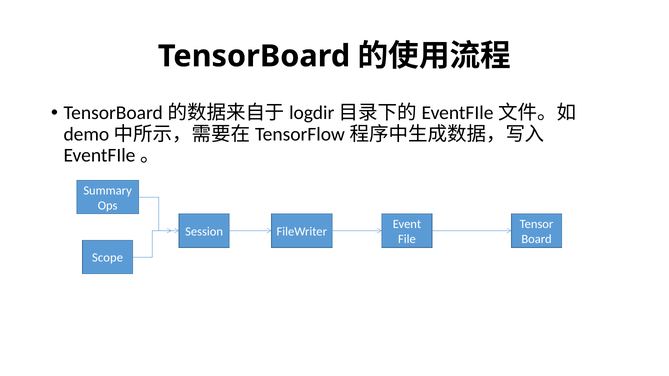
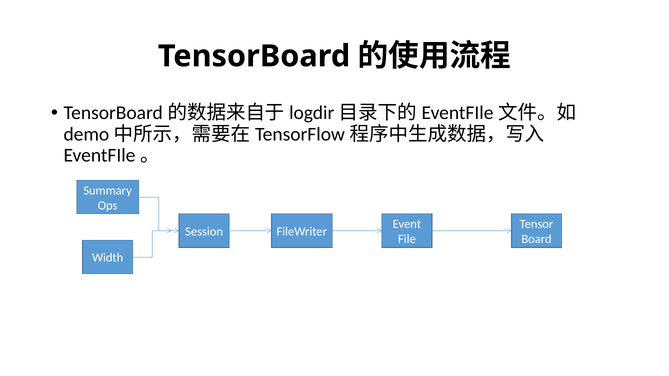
Scope: Scope -> Width (108, 258)
